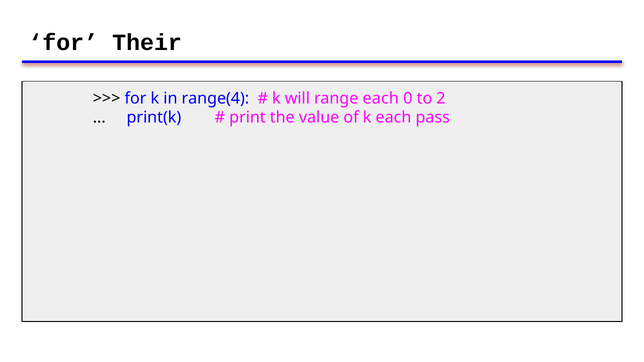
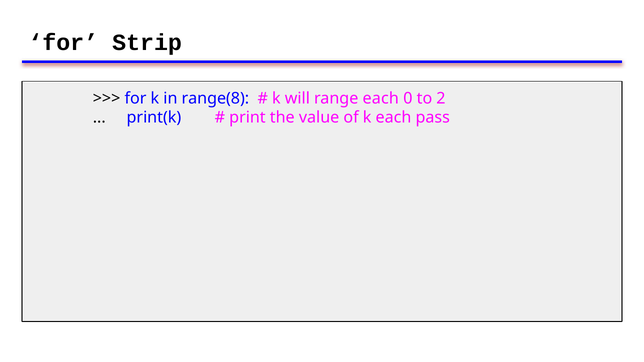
Their: Their -> Strip (147, 43)
range(4: range(4 -> range(8 (215, 98)
